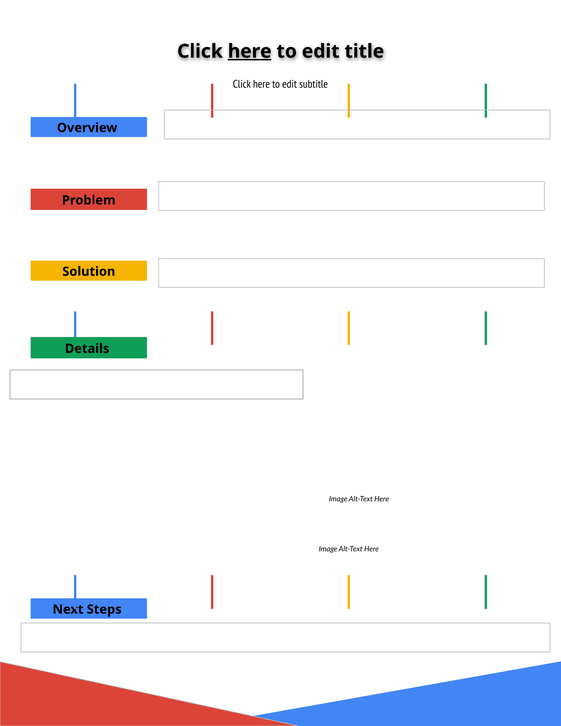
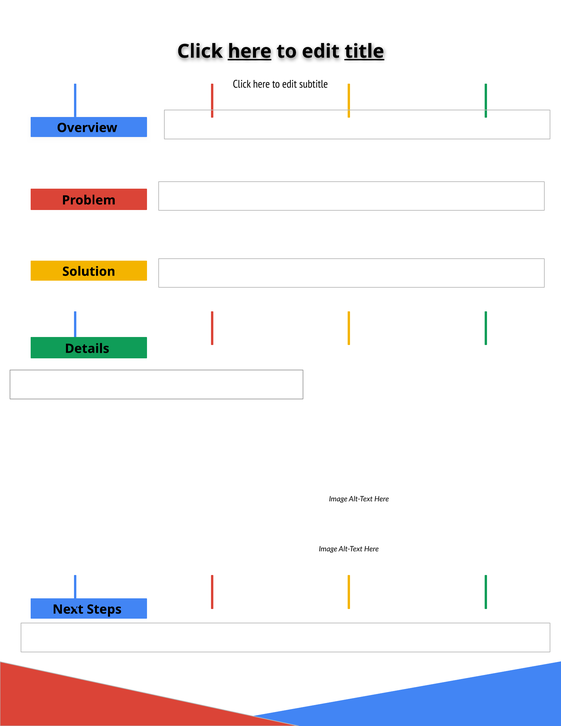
title underline: none -> present (364, 51)
